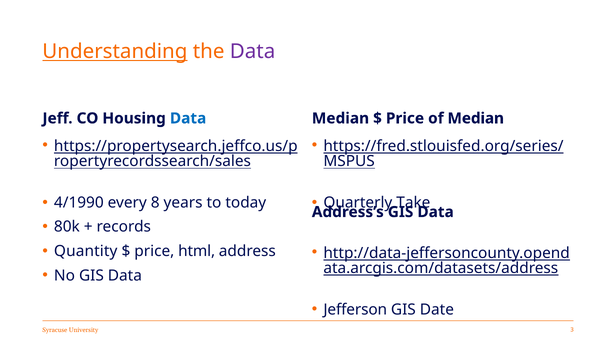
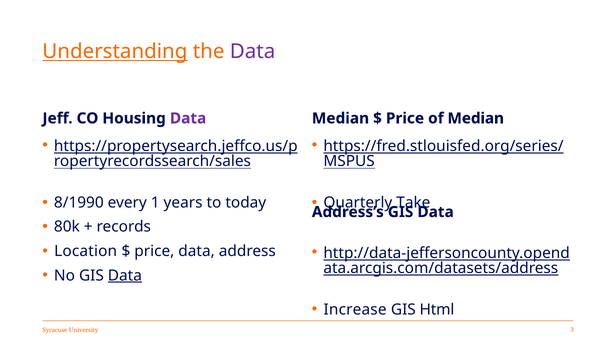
Data colour: blue -> purple (188, 118)
4/1990: 4/1990 -> 8/1990 (79, 203)
8: 8 -> 1 (155, 203)
Quantity: Quantity -> Location (86, 252)
price html: html -> data (197, 252)
Data underline: none -> present (125, 276)
Jefferson: Jefferson -> Increase (355, 310)
Date: Date -> Html (437, 310)
